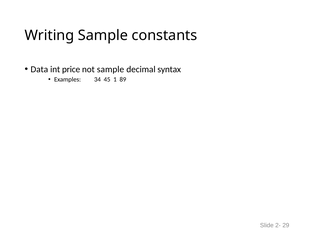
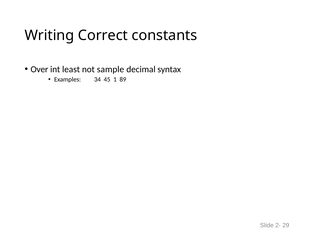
Writing Sample: Sample -> Correct (103, 35)
Data: Data -> Over (39, 69)
price: price -> least (71, 69)
